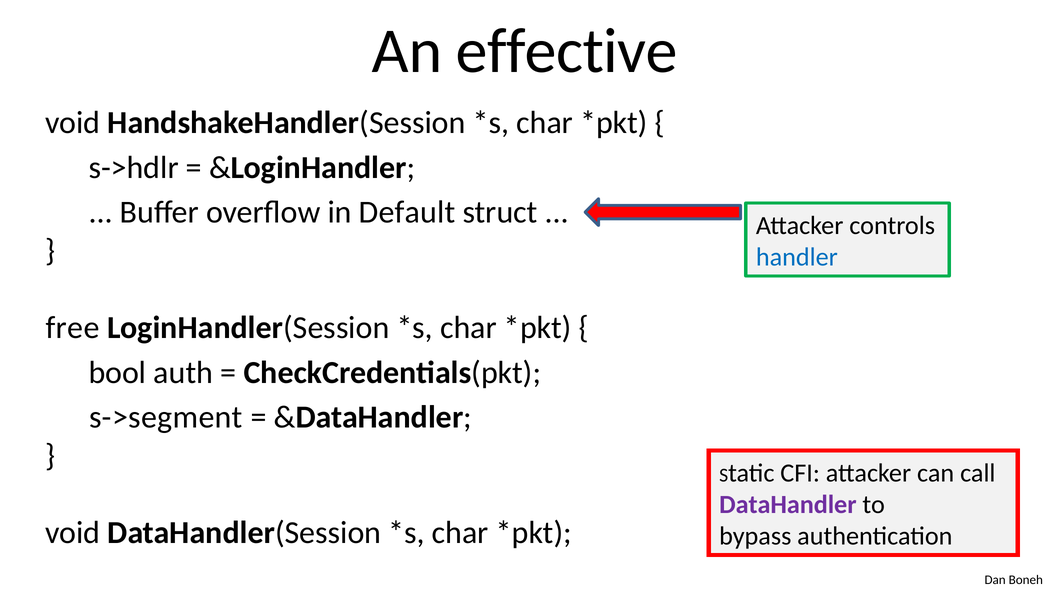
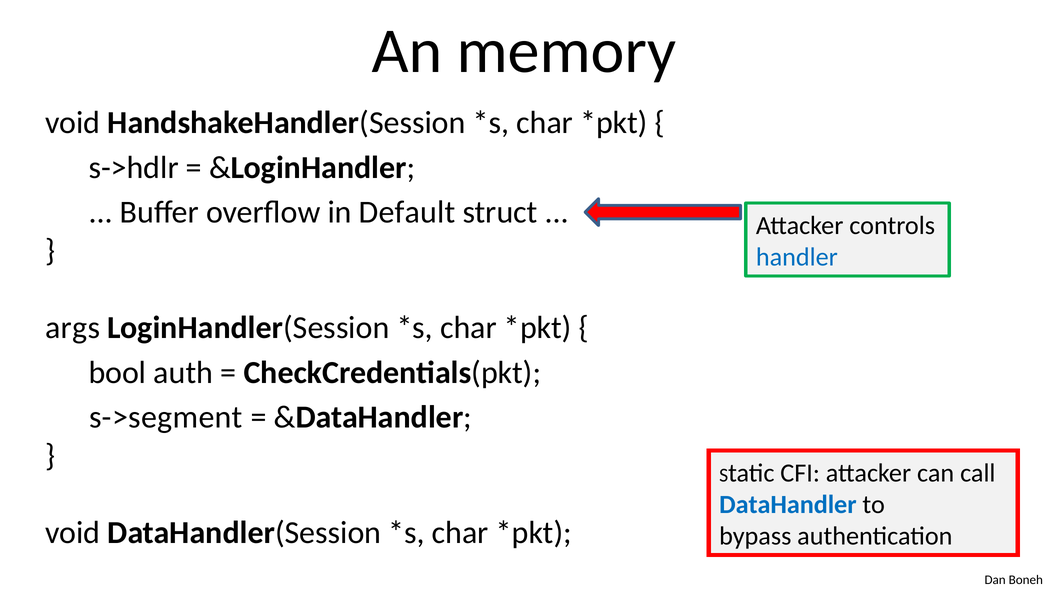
effective: effective -> memory (566, 51)
free: free -> args (73, 328)
DataHandler colour: purple -> blue (788, 505)
